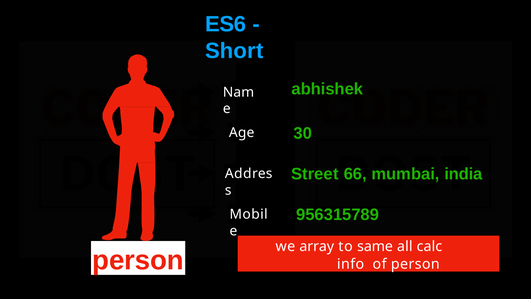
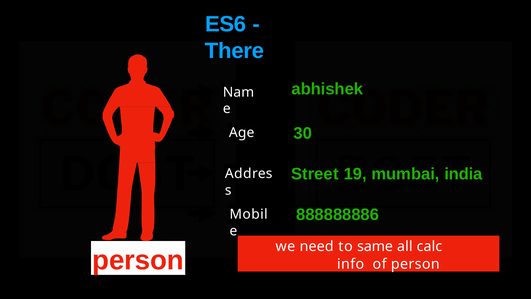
Short: Short -> There (234, 51)
66: 66 -> 19 (355, 174)
956315789: 956315789 -> 888888886 (338, 214)
array: array -> need (317, 246)
